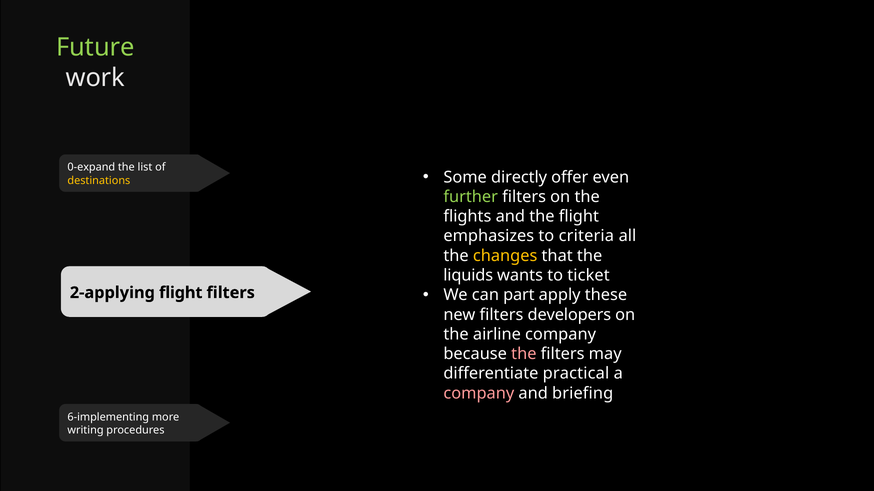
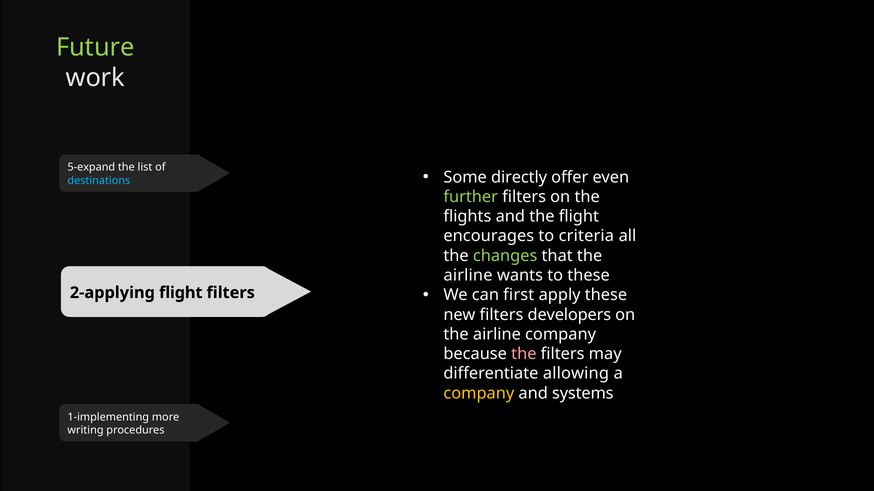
0-expand: 0-expand -> 5-expand (91, 168)
destinations colour: yellow -> light blue (99, 181)
emphasizes: emphasizes -> encourages (489, 236)
changes colour: yellow -> light green (505, 256)
liquids: liquids -> airline (468, 276)
to ticket: ticket -> these (589, 276)
part: part -> first (519, 295)
practical: practical -> allowing (576, 374)
company colour: pink -> yellow (479, 394)
briefing: briefing -> systems (583, 394)
6-implementing: 6-implementing -> 1-implementing (108, 417)
